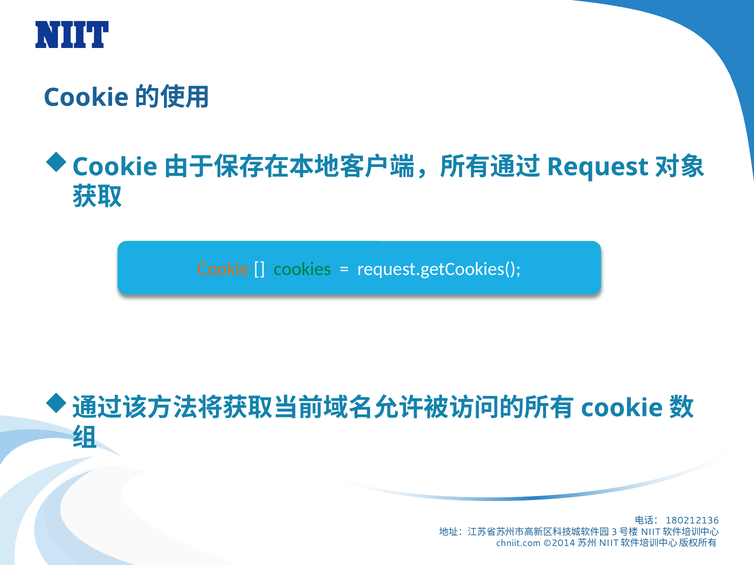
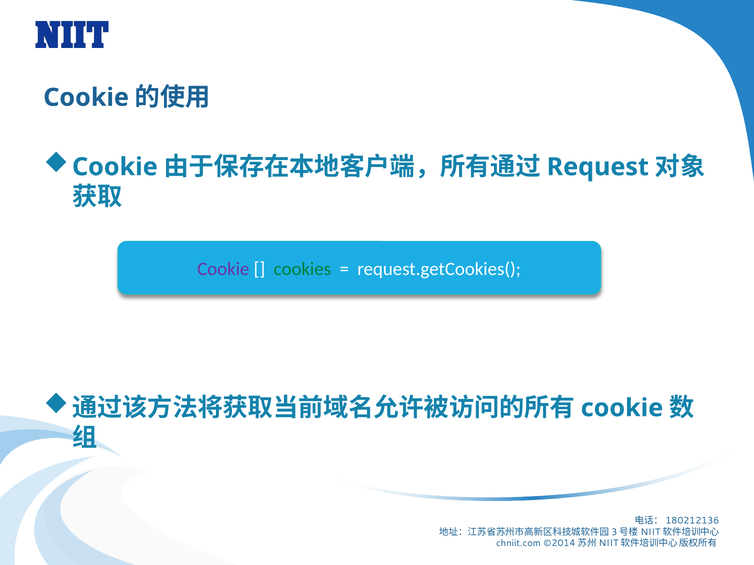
Cookie colour: orange -> purple (223, 269)
